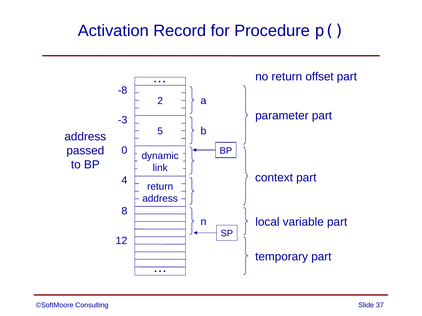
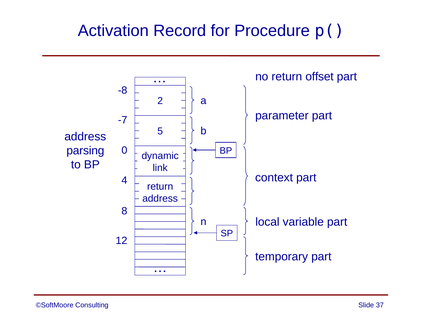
-3: -3 -> -7 (123, 120)
passed: passed -> parsing (85, 151)
